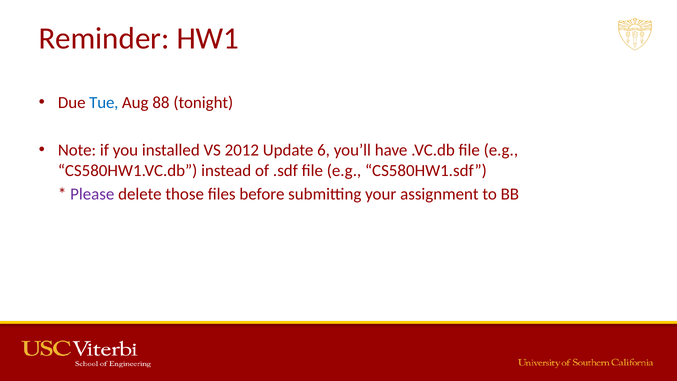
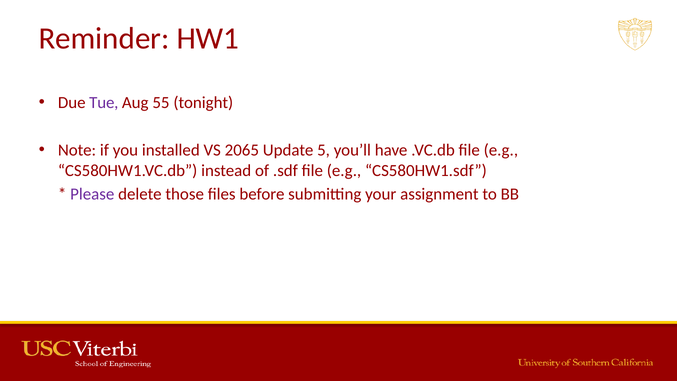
Tue colour: blue -> purple (104, 103)
88: 88 -> 55 (161, 103)
2012: 2012 -> 2065 (242, 150)
6: 6 -> 5 (324, 150)
